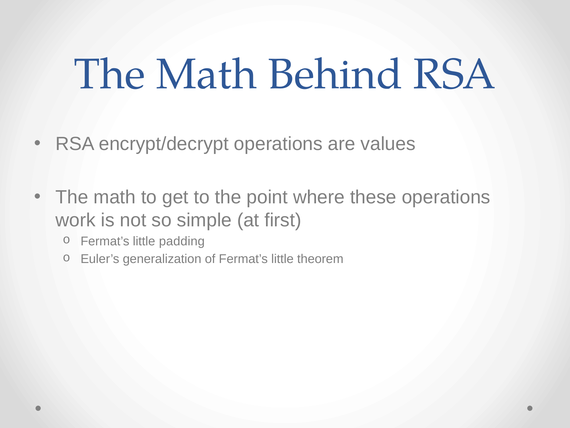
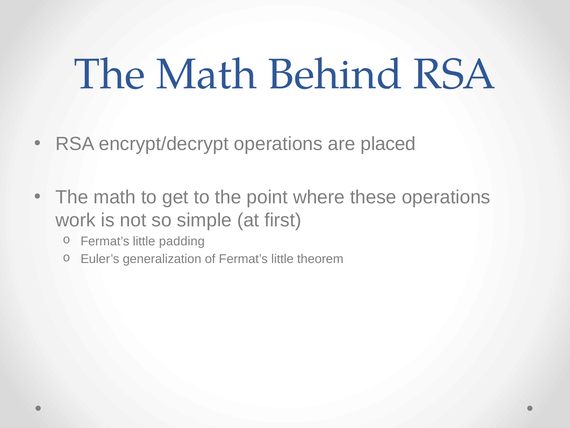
values: values -> placed (388, 144)
